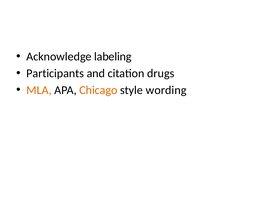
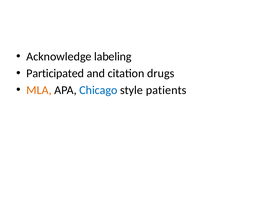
Participants: Participants -> Participated (55, 73)
Chicago colour: orange -> blue (98, 90)
wording: wording -> patients (166, 90)
